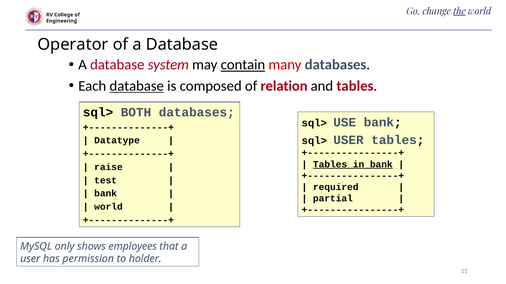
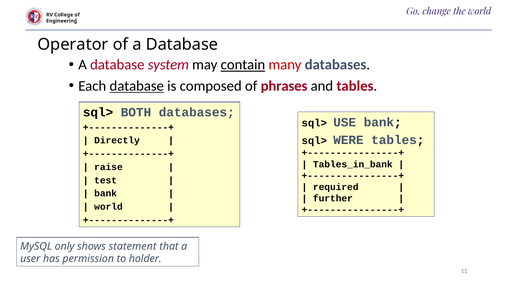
the underline: present -> none (459, 11)
relation: relation -> phrases (284, 86)
sql> USER: USER -> WERE (348, 140)
Datatype: Datatype -> Directly (117, 141)
Tables_in_bank underline: present -> none (353, 165)
partial: partial -> further (333, 199)
employees: employees -> statement (133, 247)
